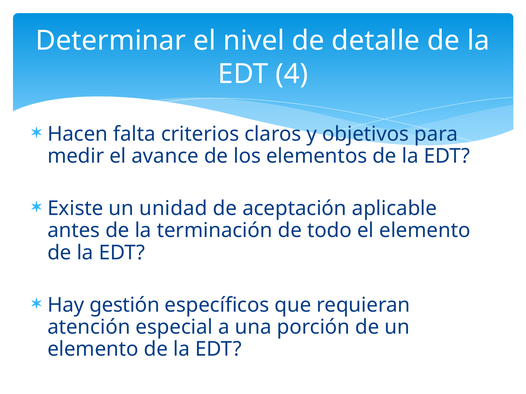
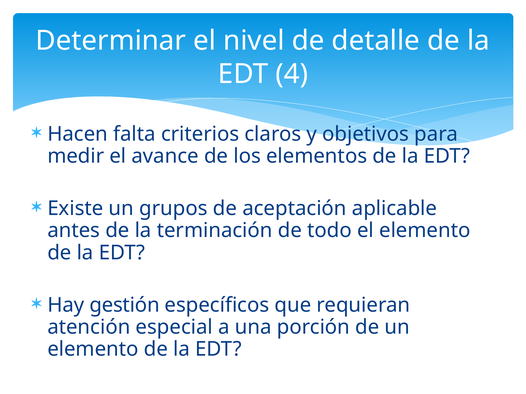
unidad: unidad -> grupos (173, 209)
